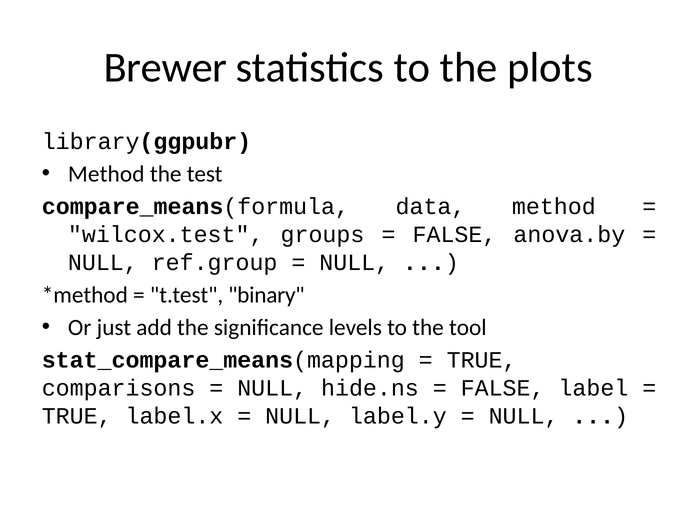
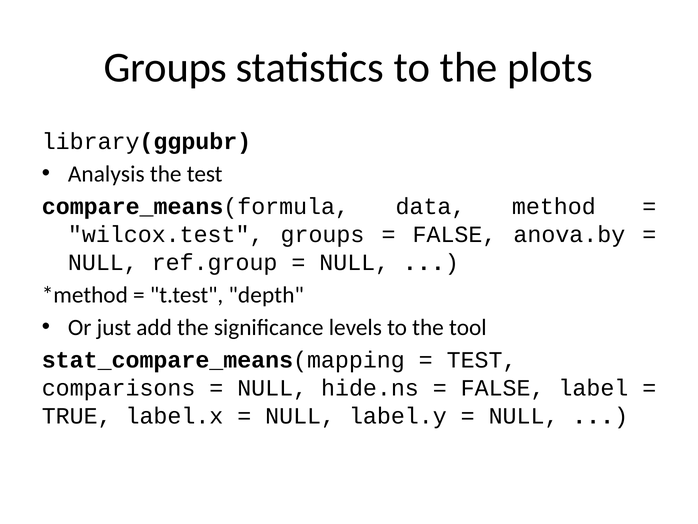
Brewer: Brewer -> Groups (165, 68)
Method: Method -> Analysis (106, 174)
binary: binary -> depth (266, 295)
TRUE: TRUE -> TEST (482, 360)
